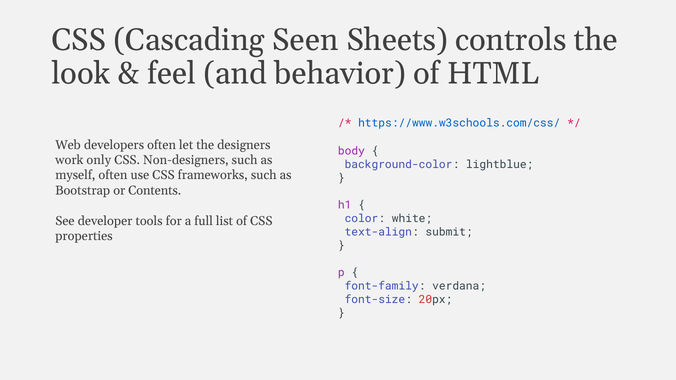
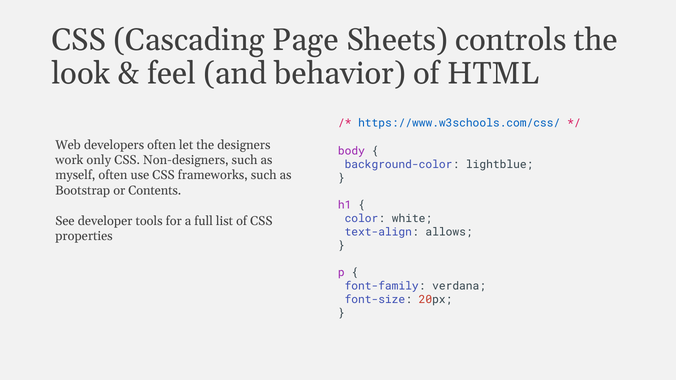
Seen: Seen -> Page (305, 40)
submit: submit -> allows (449, 232)
